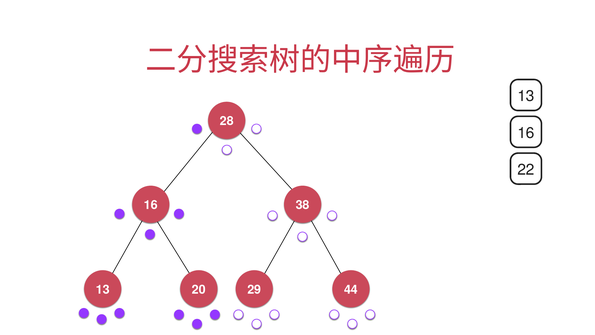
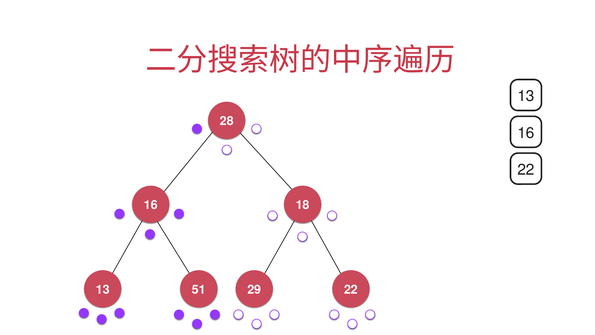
38: 38 -> 18 (303, 205)
20: 20 -> 51 (199, 289)
29 44: 44 -> 22 (351, 289)
